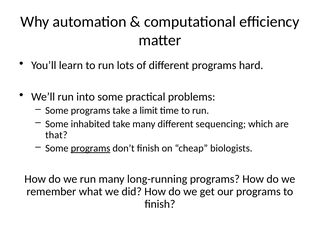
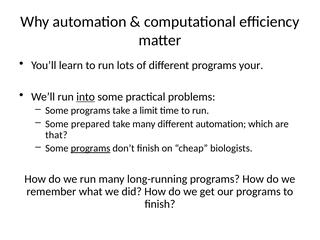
hard: hard -> your (251, 65)
into underline: none -> present (86, 97)
inhabited: inhabited -> prepared (90, 124)
different sequencing: sequencing -> automation (221, 124)
